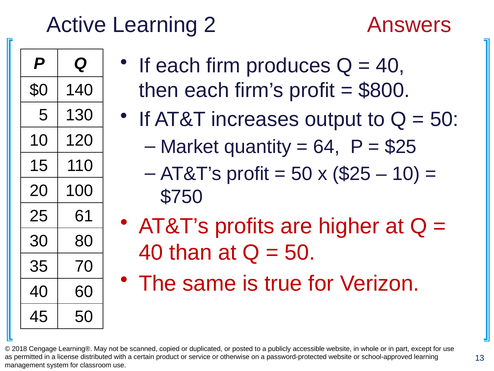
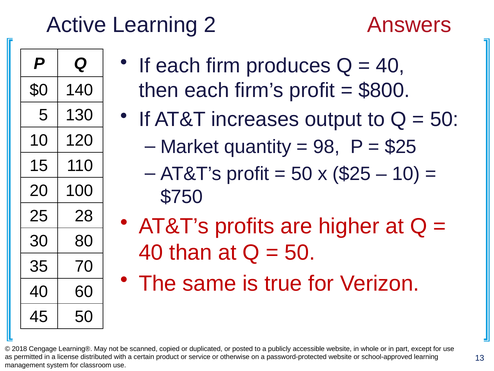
64: 64 -> 98 (326, 147)
61: 61 -> 28 (84, 216)
